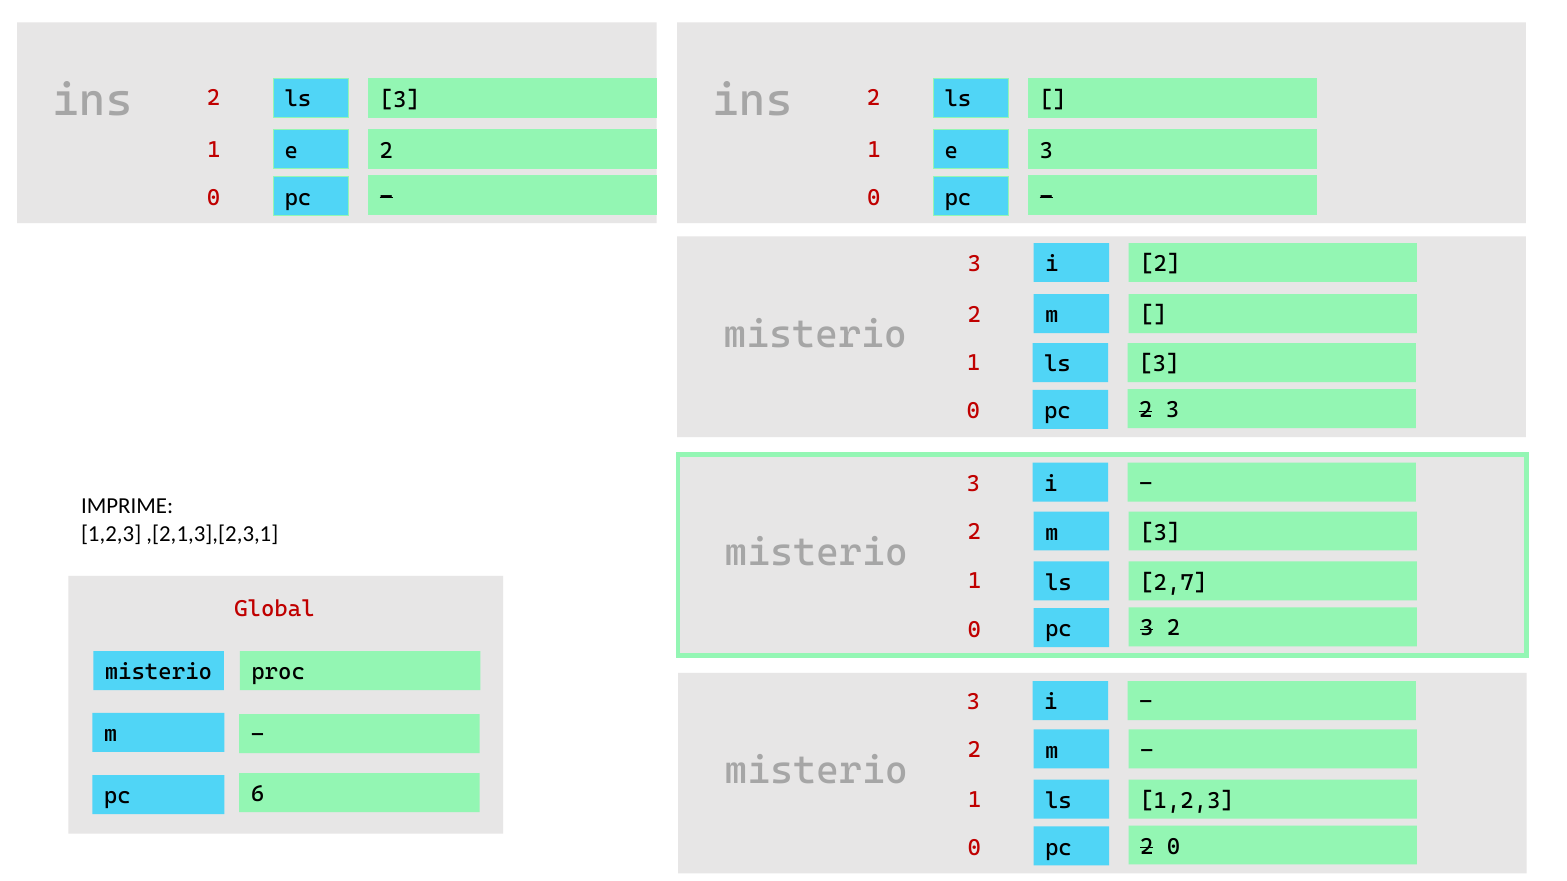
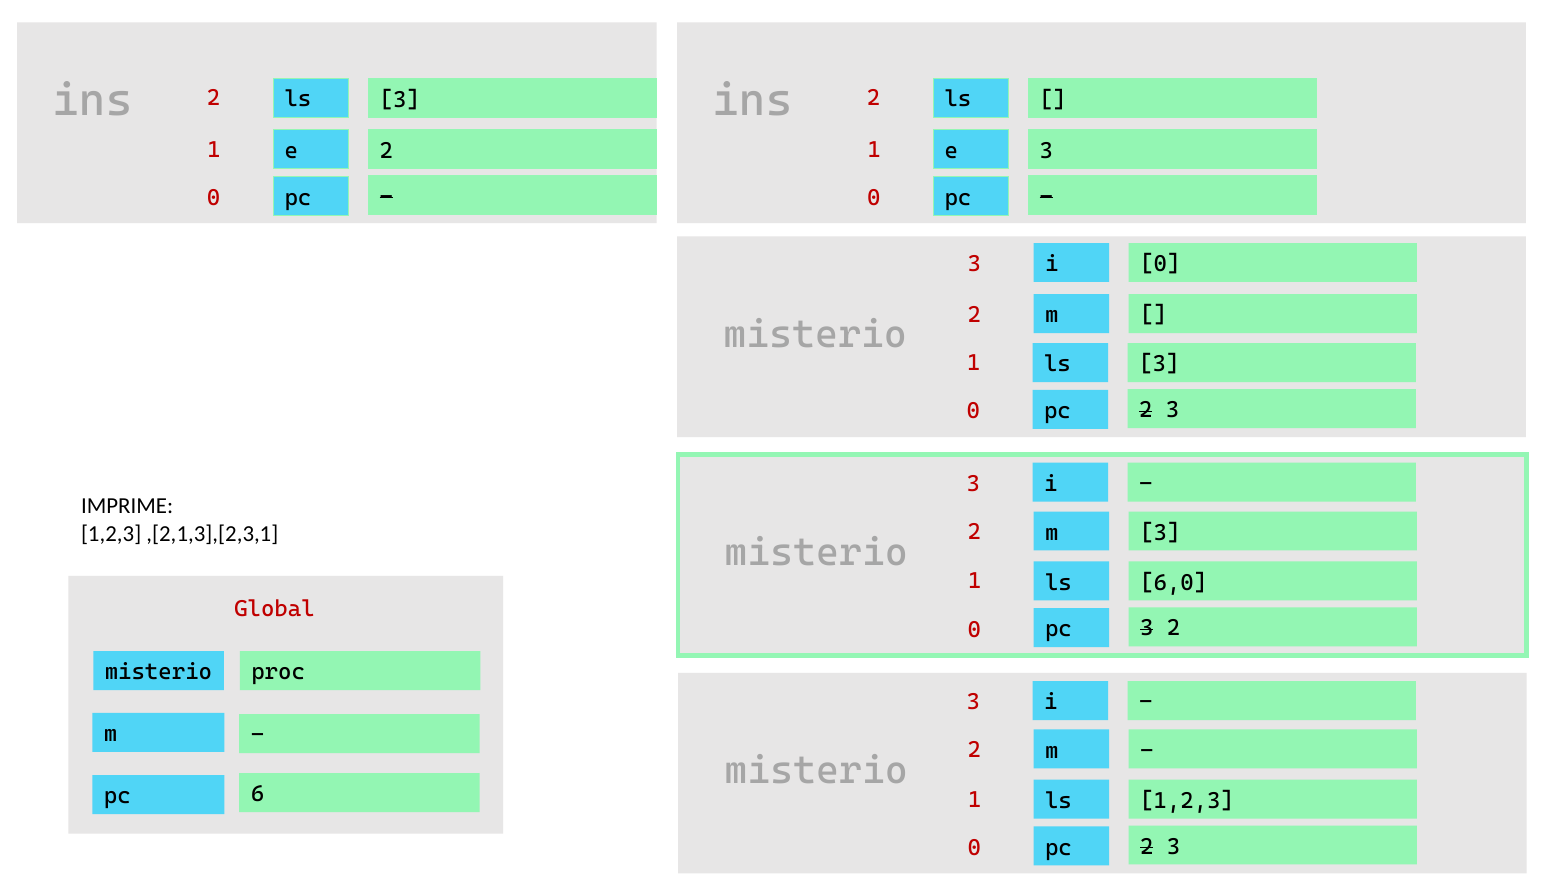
i 2: 2 -> 0 (1160, 264)
2,7: 2,7 -> 6,0 (1174, 583)
0: 0 -> 3 (1174, 847)
